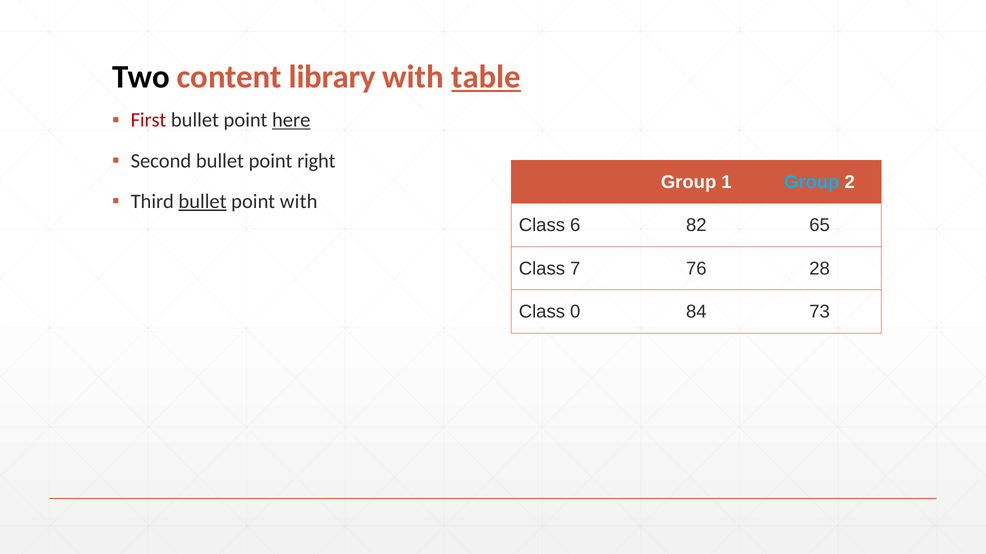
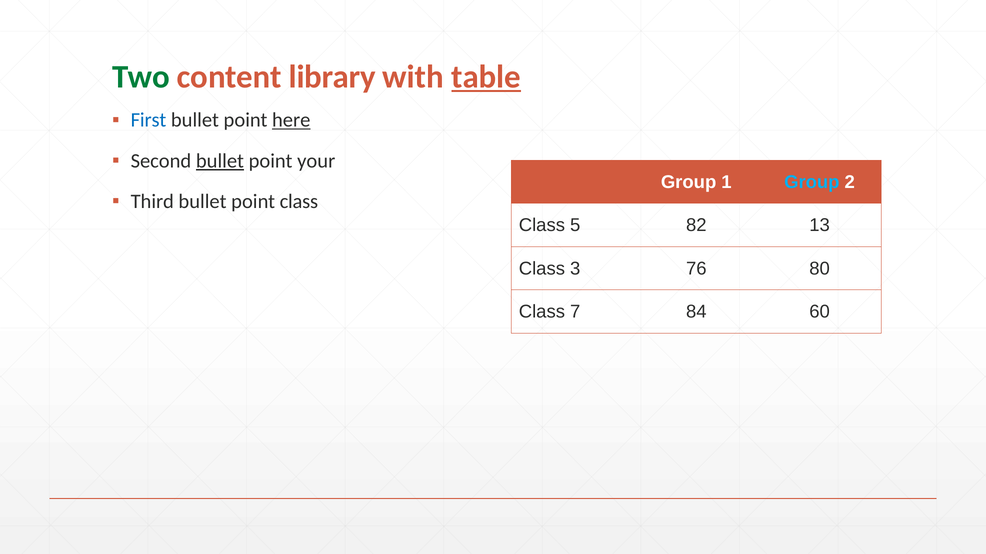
Two colour: black -> green (141, 77)
First colour: red -> blue (148, 120)
bullet underline: none -> present (220, 161)
right: right -> your (316, 161)
bullet underline: present -> none (203, 202)
point with: with -> class (299, 202)
6: 6 -> 5 (575, 225)
65: 65 -> 13 (820, 225)
7: 7 -> 3 (575, 269)
28: 28 -> 80 (820, 269)
0: 0 -> 7 (575, 312)
73: 73 -> 60 (820, 312)
